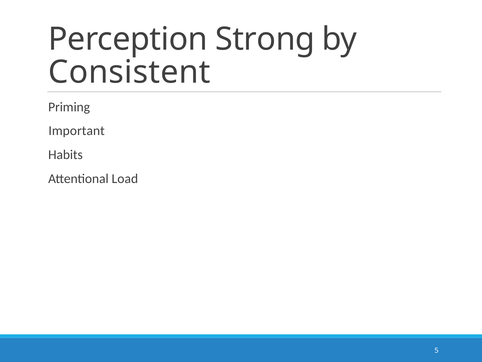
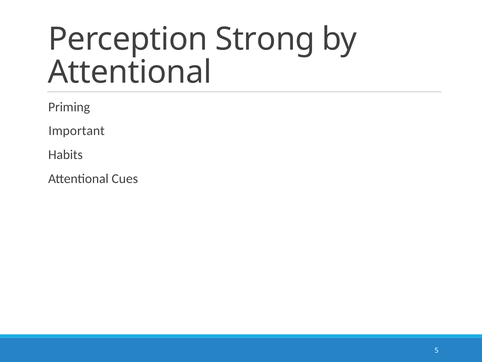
Consistent: Consistent -> Attentional (130, 72)
Load: Load -> Cues (125, 178)
